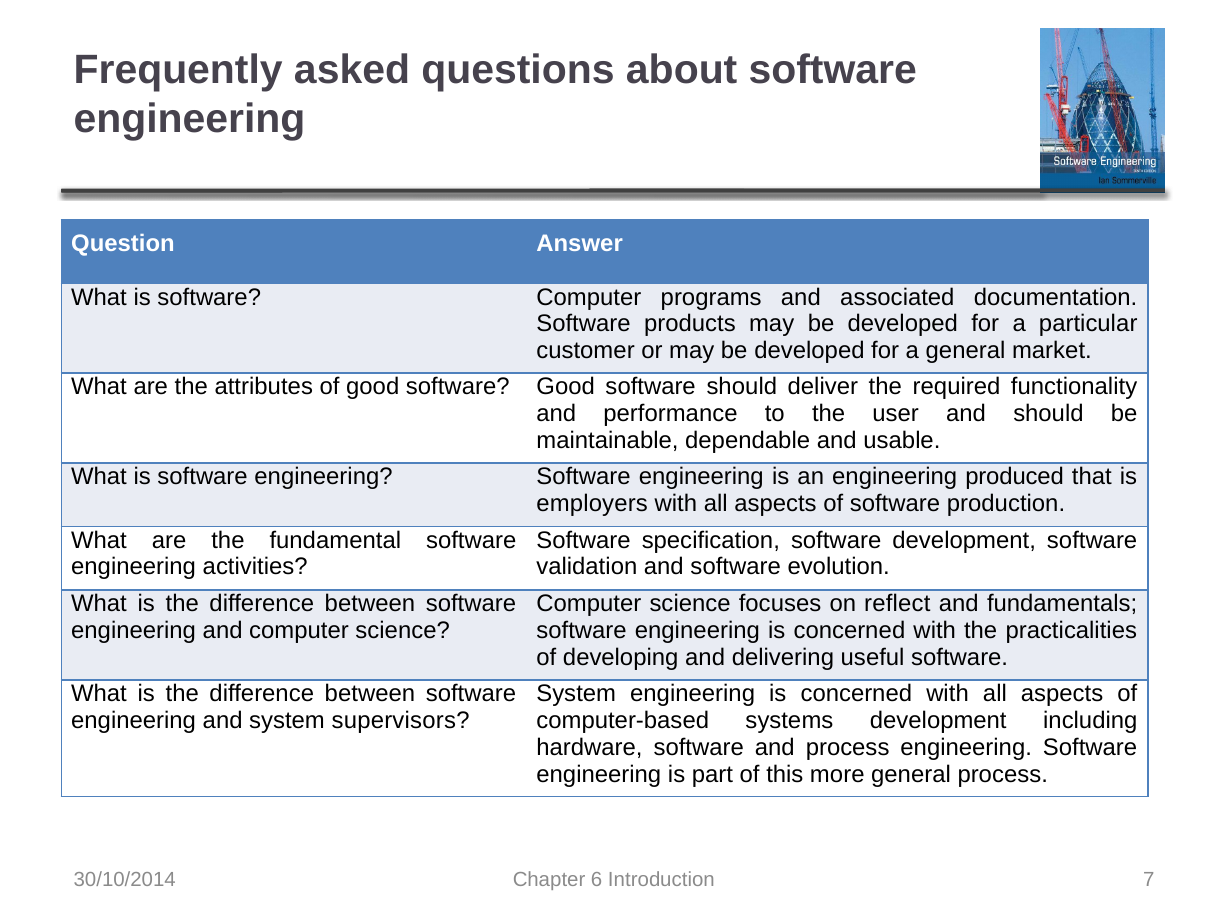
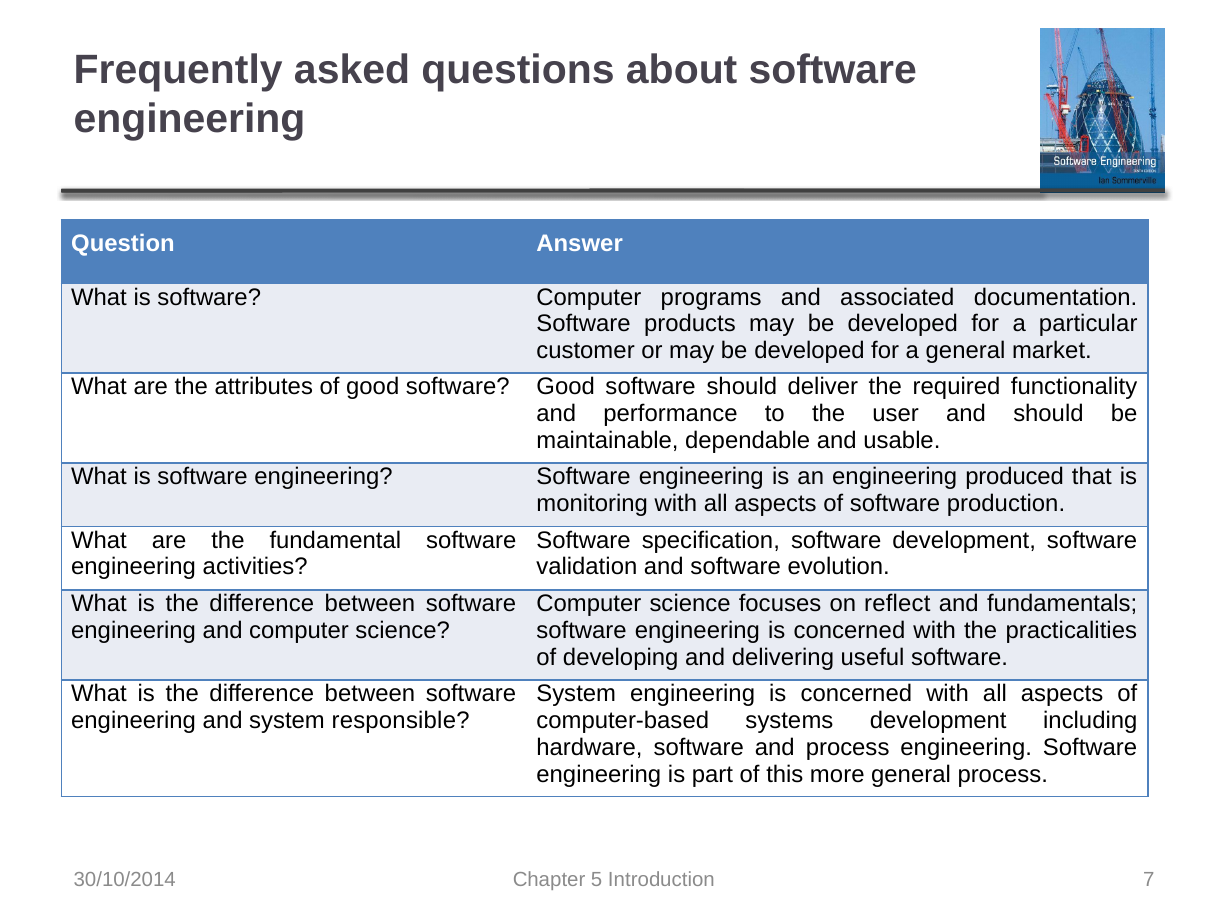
employers: employers -> monitoring (592, 503)
supervisors: supervisors -> responsible (401, 720)
6: 6 -> 5 (597, 880)
